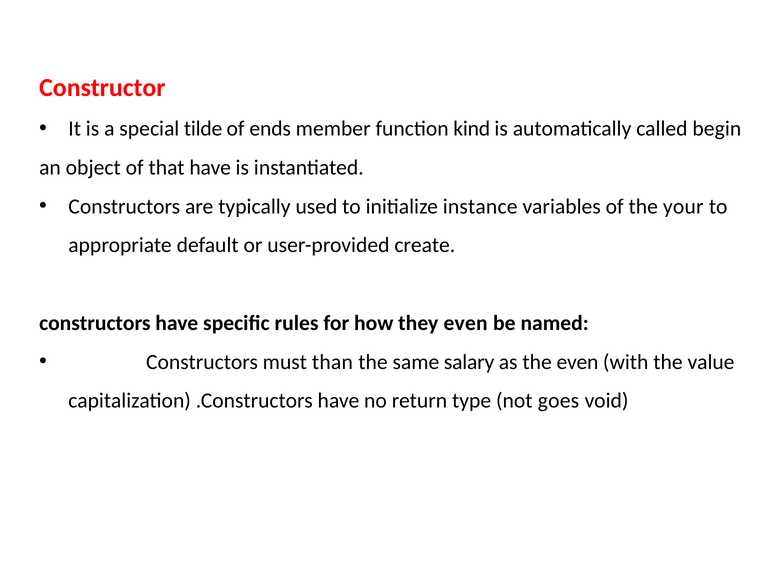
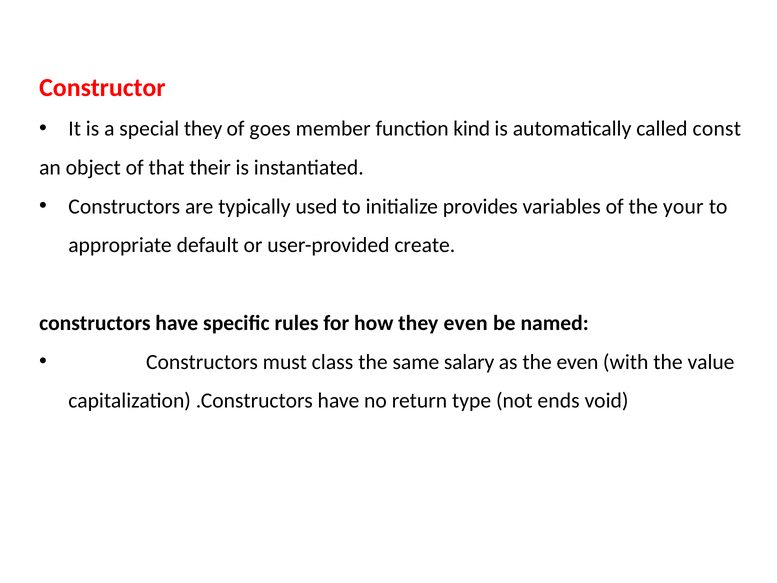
special tilde: tilde -> they (203, 129)
ends: ends -> goes (270, 129)
begin: begin -> const (717, 129)
that have: have -> their (210, 168)
instance: instance -> provides (480, 206)
than: than -> class (332, 362)
goes: goes -> ends (559, 401)
